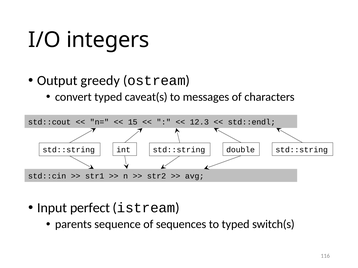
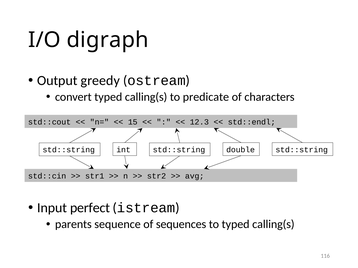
integers: integers -> digraph (108, 40)
convert typed caveat(s: caveat(s -> calling(s (146, 97)
messages: messages -> predicate (206, 97)
to typed switch(s: switch(s -> calling(s (273, 225)
